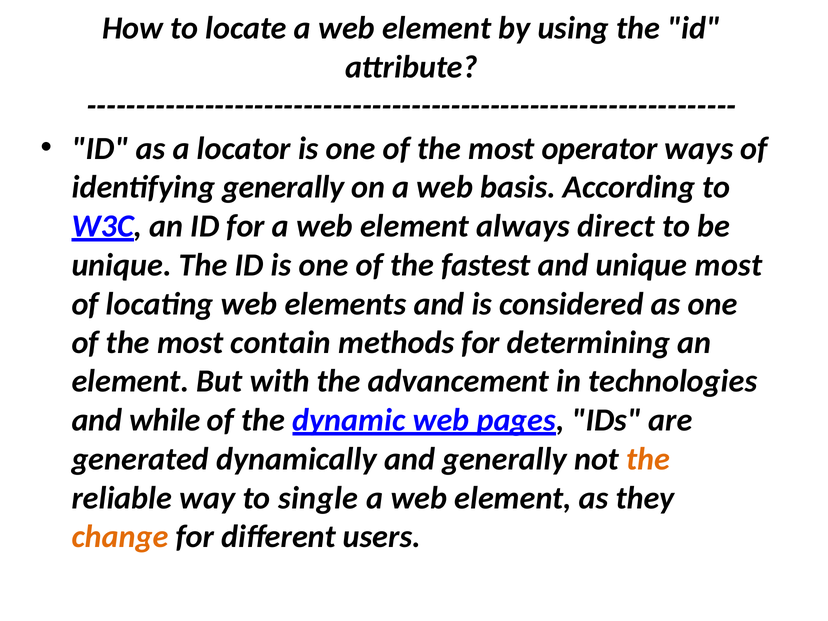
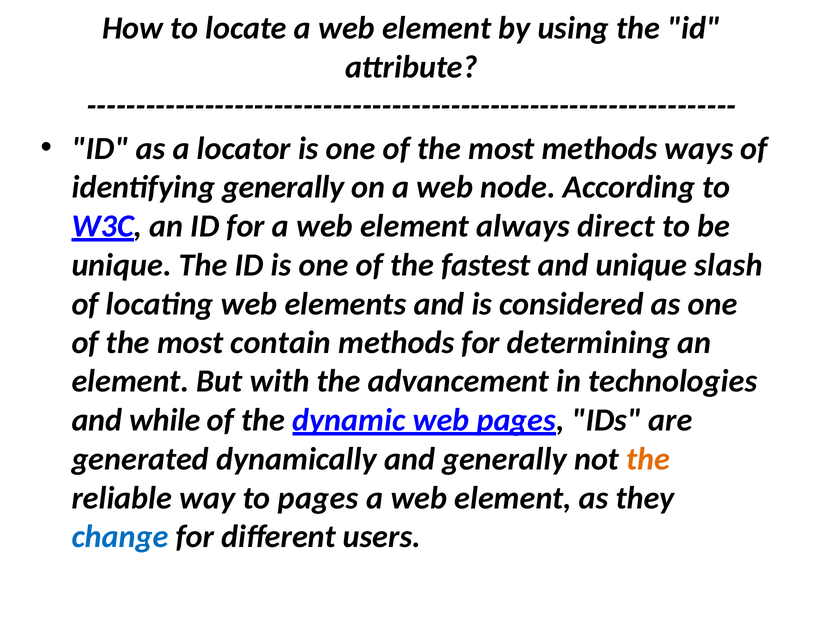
most operator: operator -> methods (600, 149)
basis: basis -> node (518, 187)
unique most: most -> slash (729, 265)
to single: single -> pages (318, 498)
change colour: orange -> blue (120, 537)
